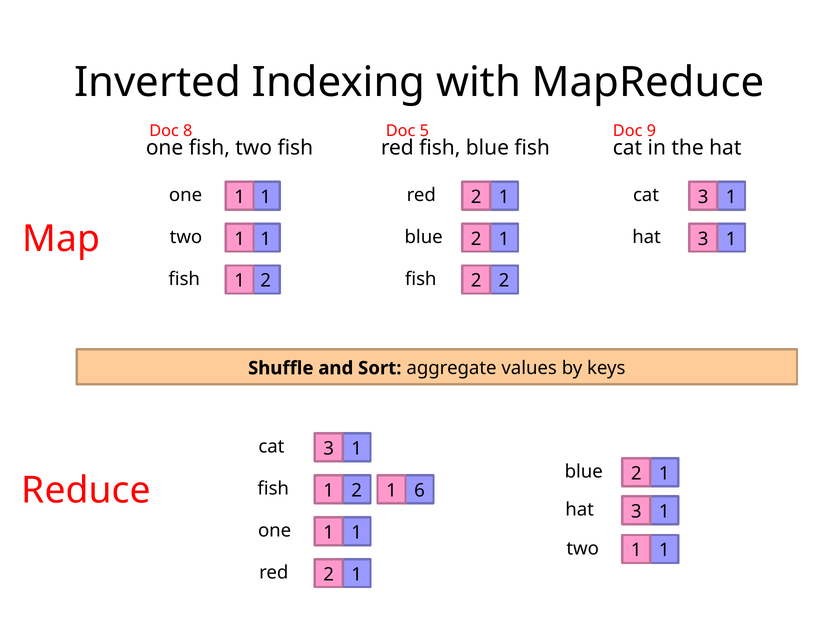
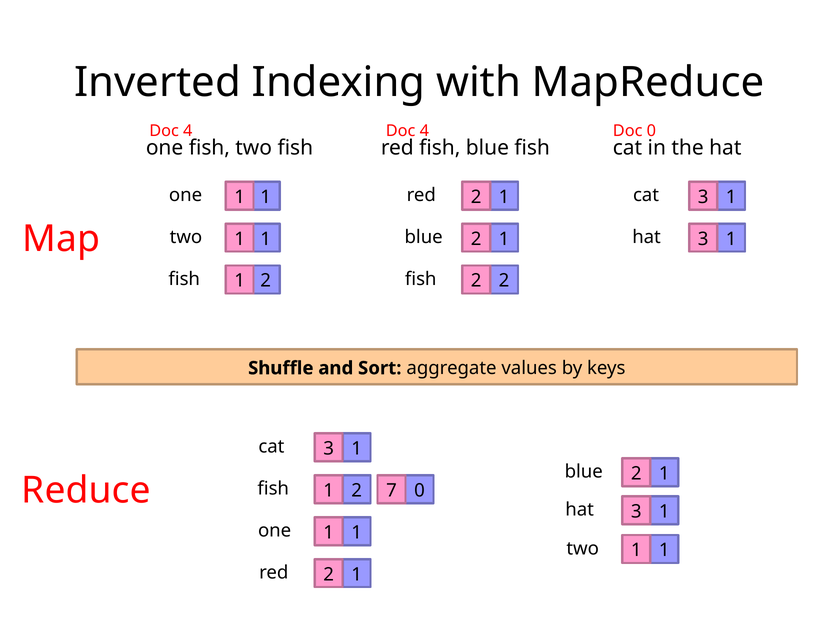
8: 8 -> 4 (188, 131)
5: 5 -> 4 (424, 131)
Doc 9: 9 -> 0 (651, 131)
fish 1: 1 -> 7 (392, 491)
2 6: 6 -> 0 (420, 491)
